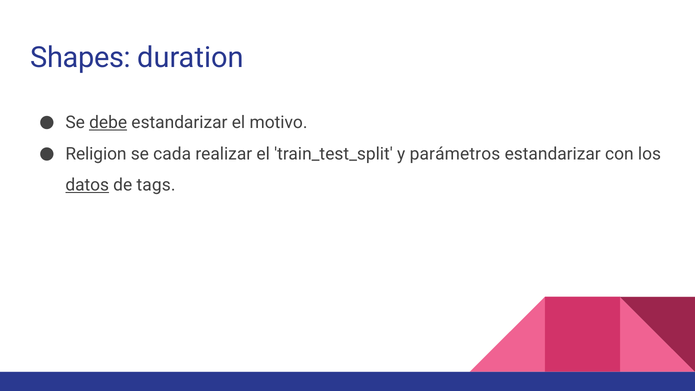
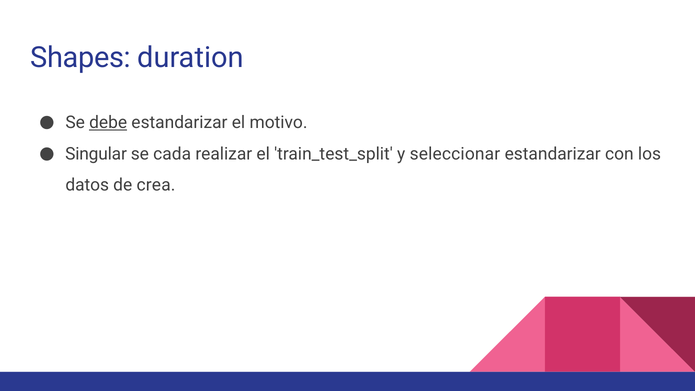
Religion: Religion -> Singular (96, 154)
parámetros: parámetros -> seleccionar (455, 154)
datos underline: present -> none (87, 185)
tags: tags -> crea (156, 185)
